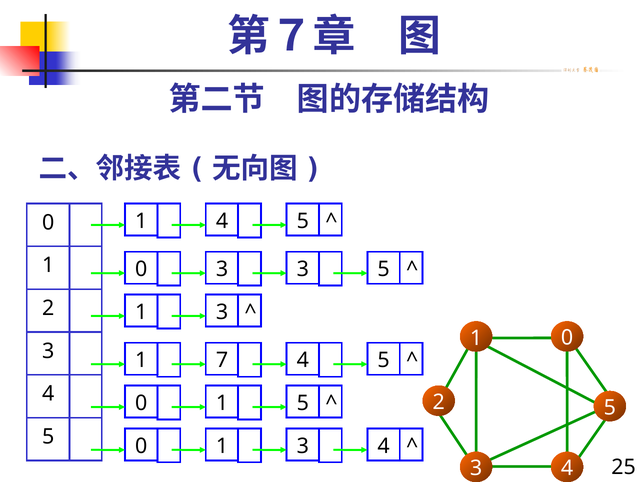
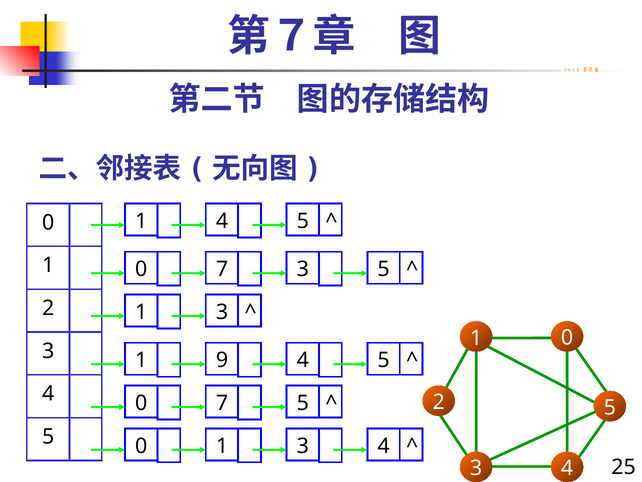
3: 3 -> 7 (222, 269)
7: 7 -> 9 (222, 360)
1: 1 -> 7 (222, 403)
